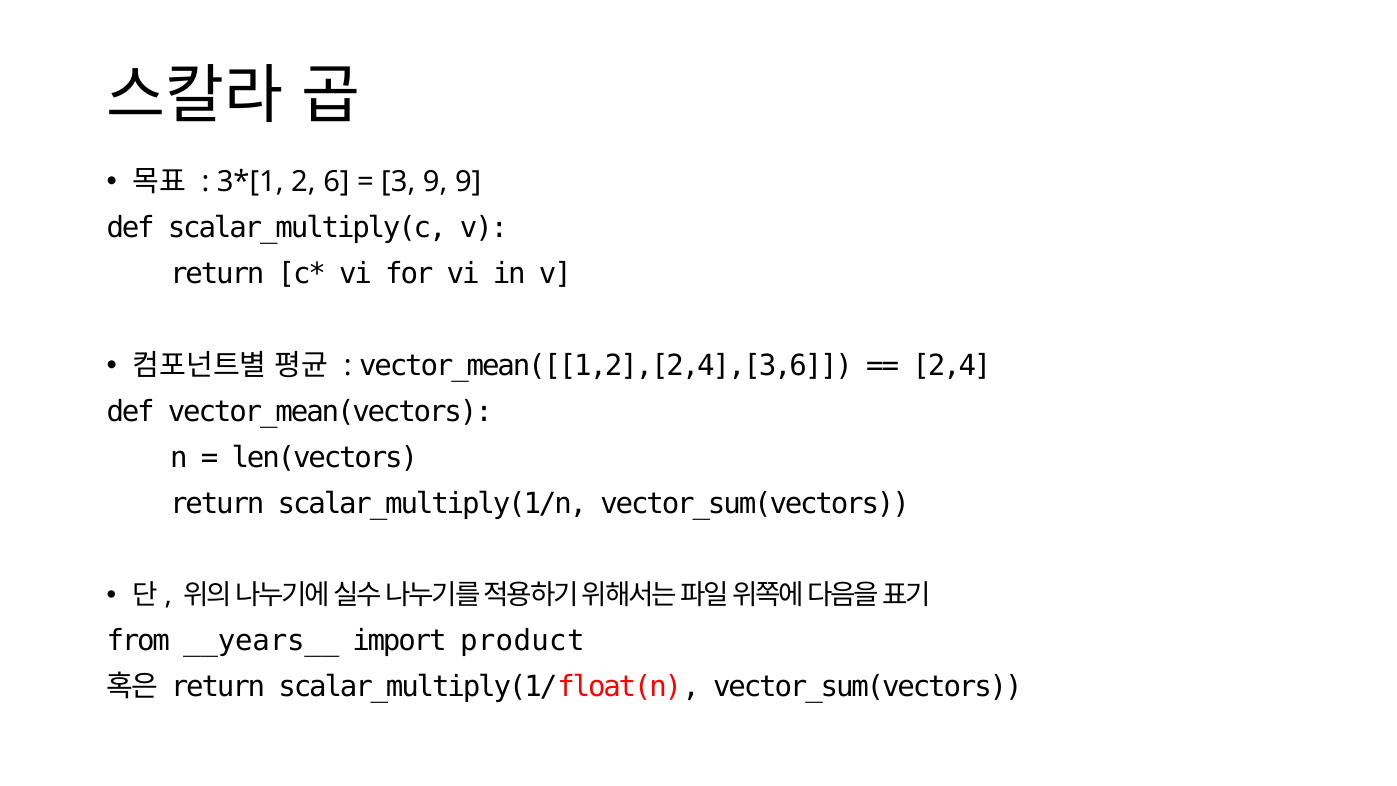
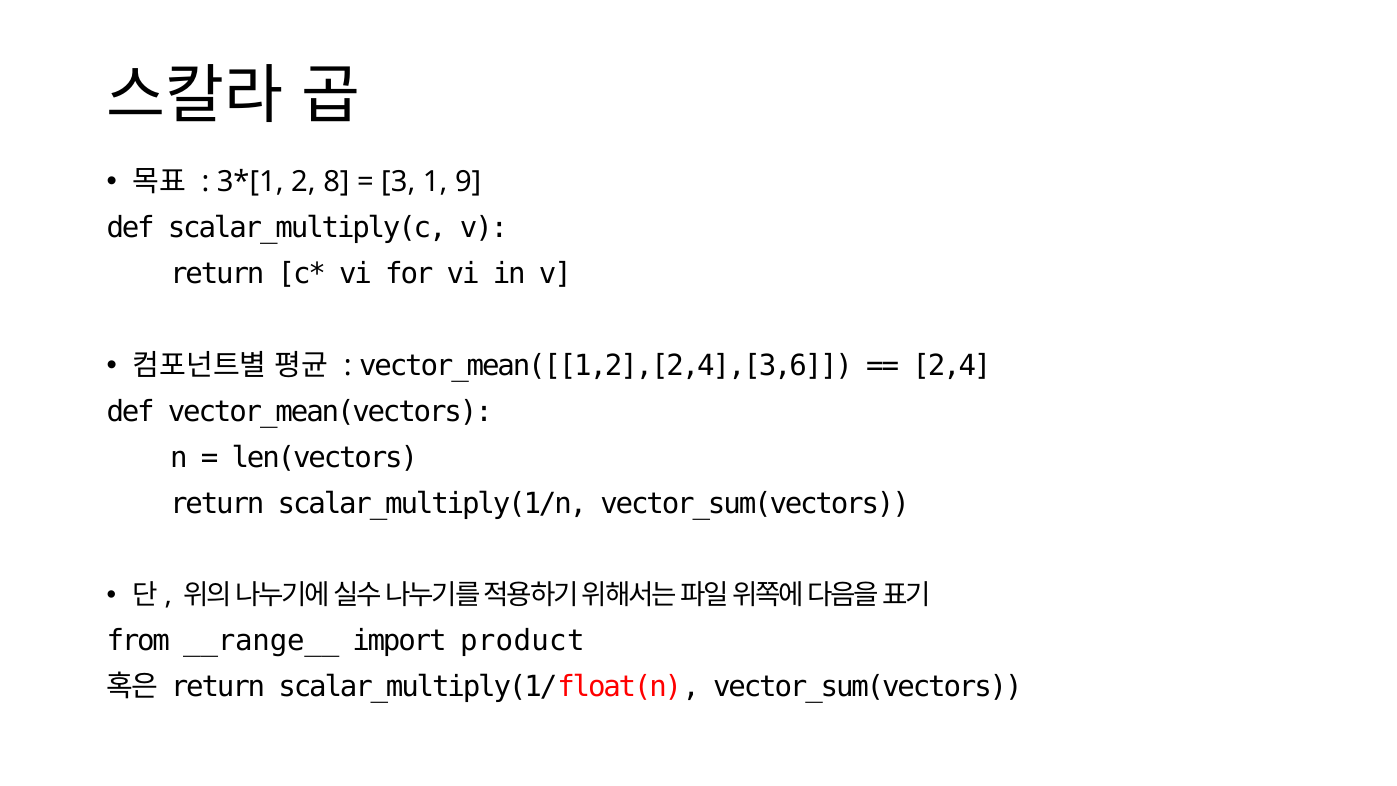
6: 6 -> 8 (336, 182)
3 9: 9 -> 1 (435, 182)
__years__: __years__ -> __range__ (261, 641)
